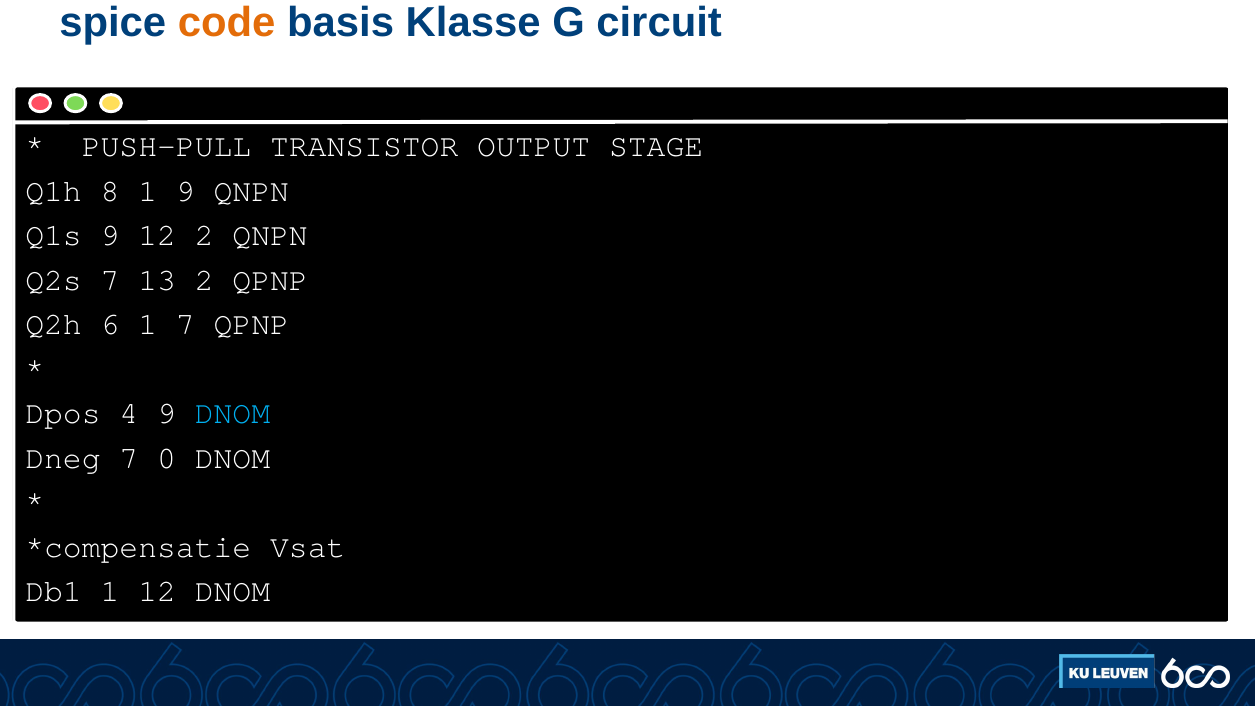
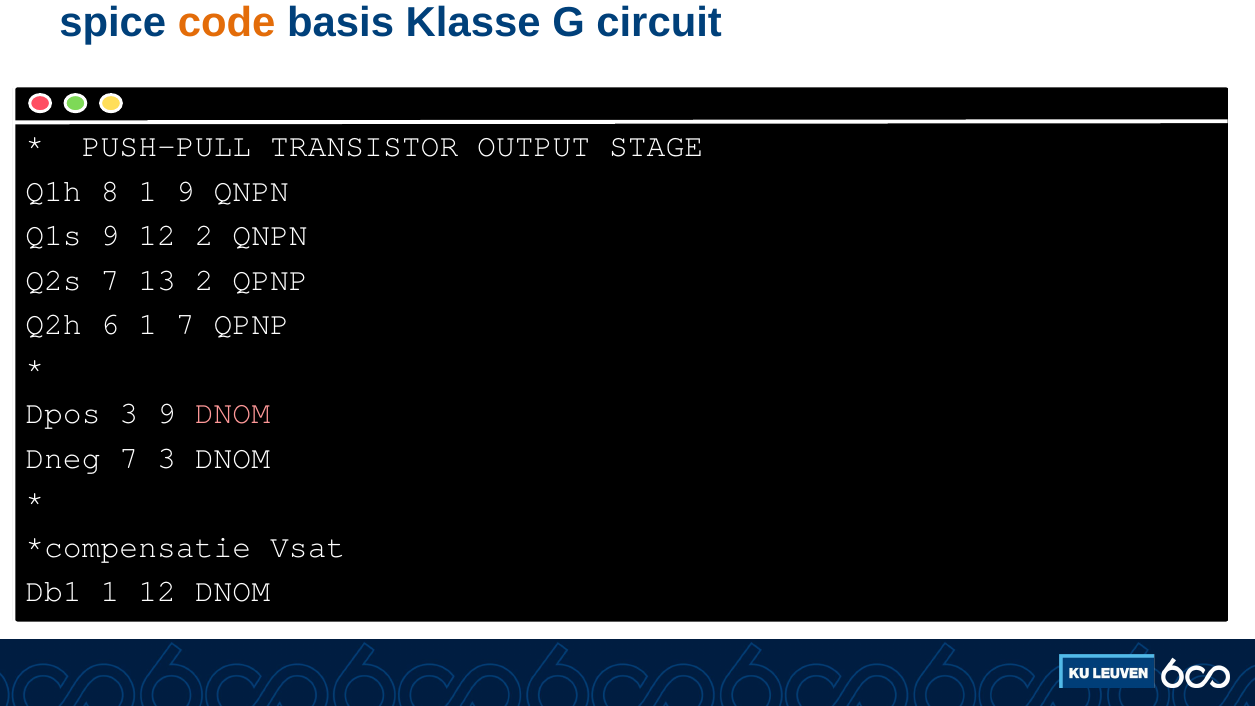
Dpos 4: 4 -> 3 (129, 413)
DNOM colour: light blue -> pink (232, 413)
7 0: 0 -> 3 (167, 458)
